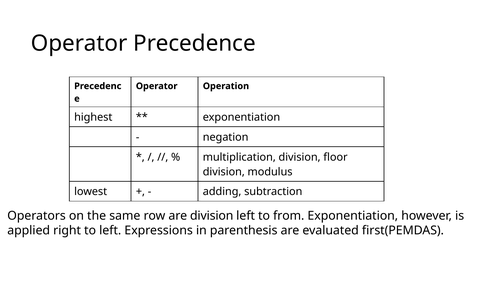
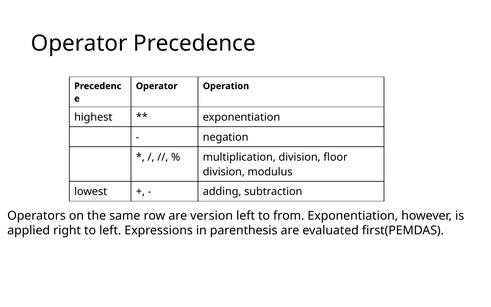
are division: division -> version (212, 216)
